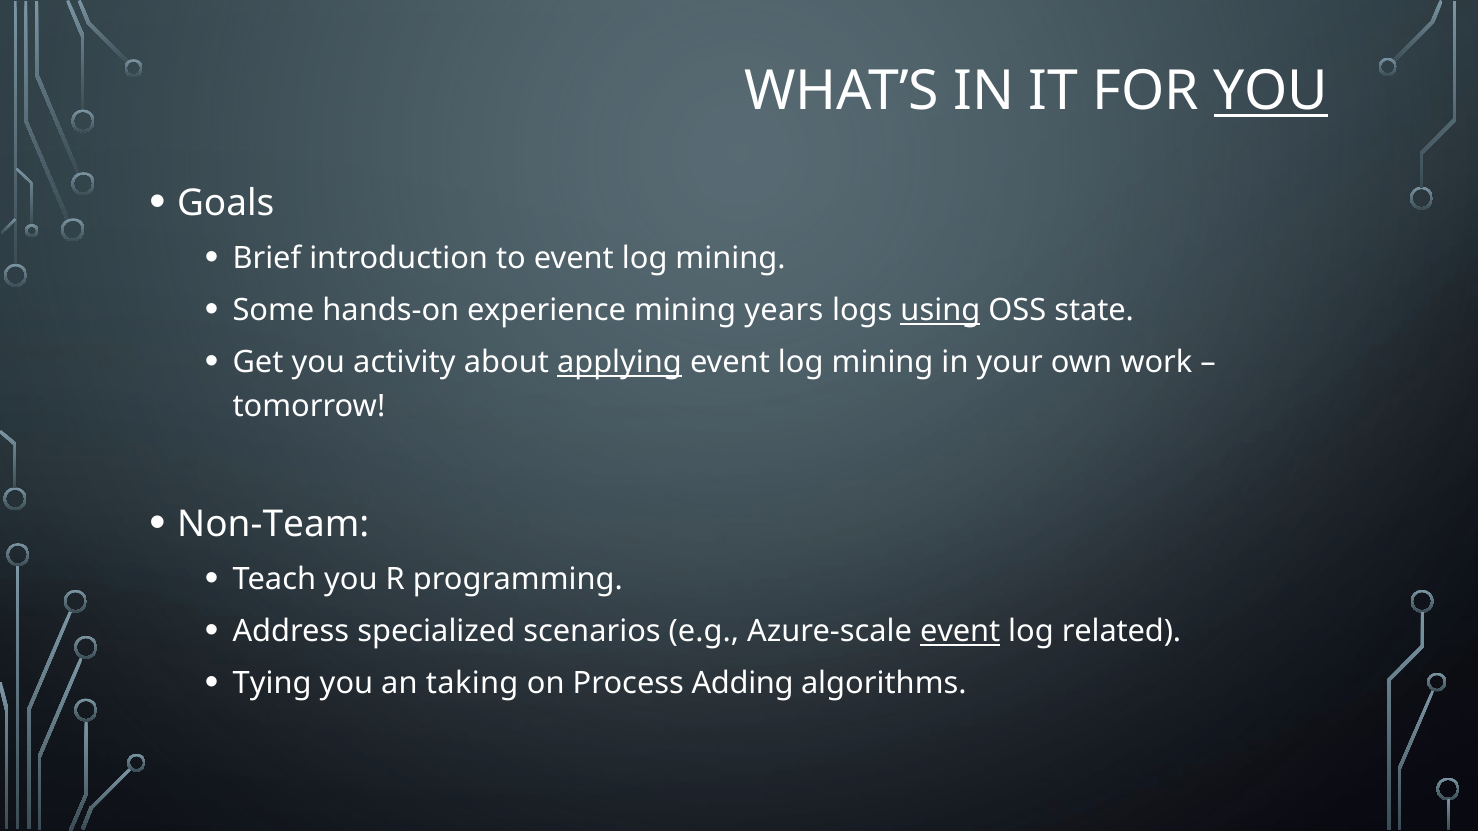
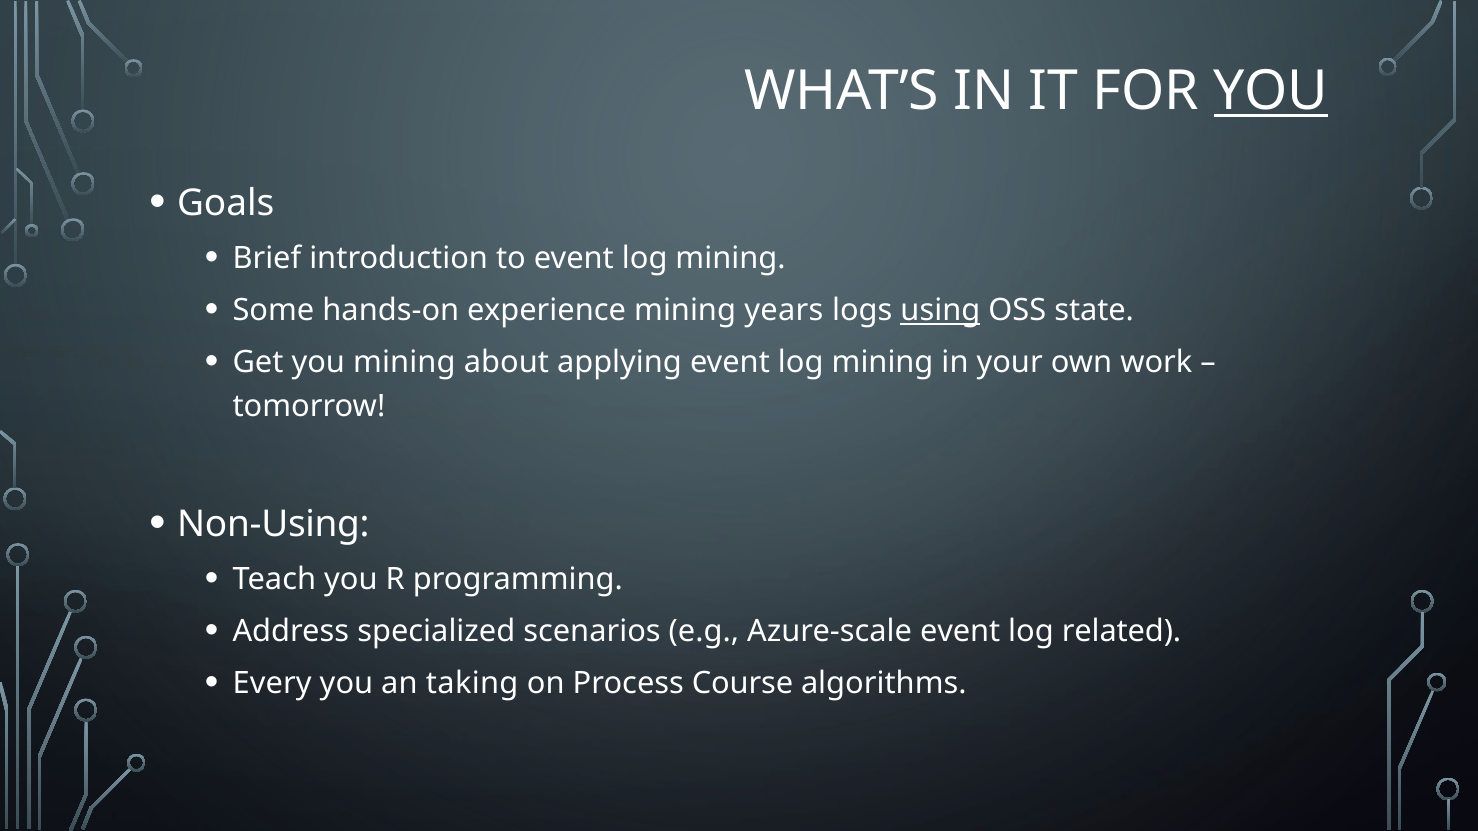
you activity: activity -> mining (404, 363)
applying underline: present -> none (619, 363)
Non-Team: Non-Team -> Non-Using (273, 524)
event underline: present -> none (960, 632)
Tying: Tying -> Every (272, 684)
Adding: Adding -> Course (743, 684)
